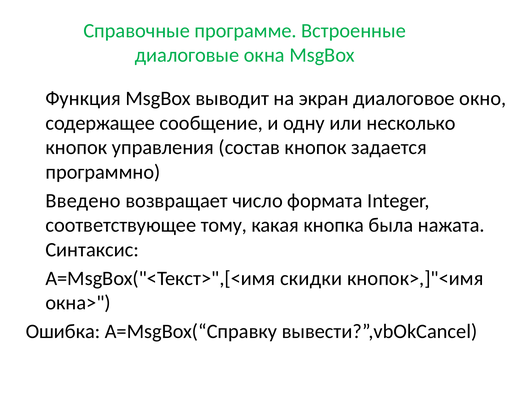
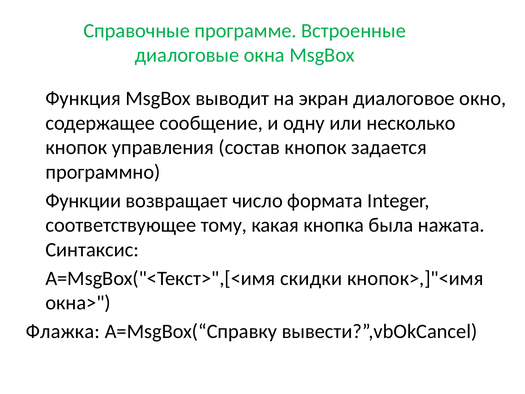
Введено: Введено -> Функции (83, 200)
Ошибка: Ошибка -> Флажка (63, 331)
